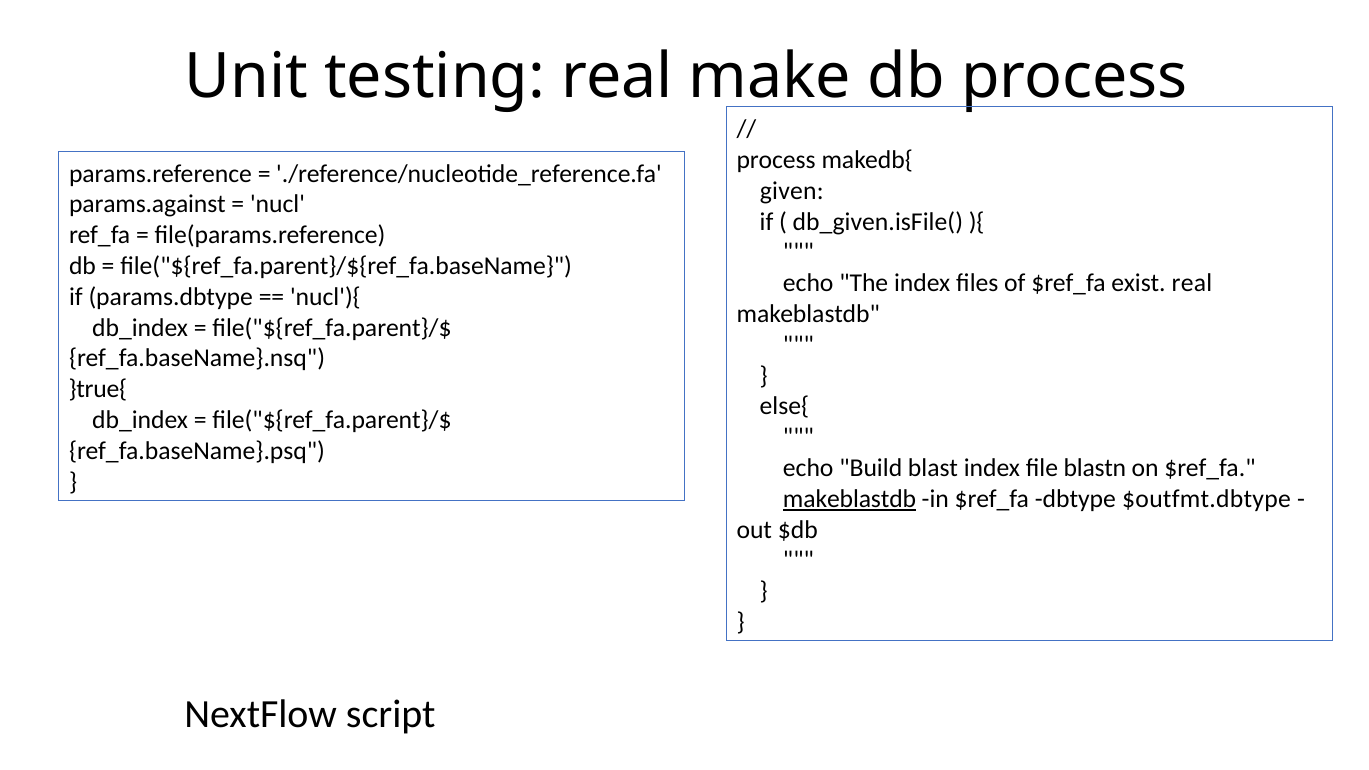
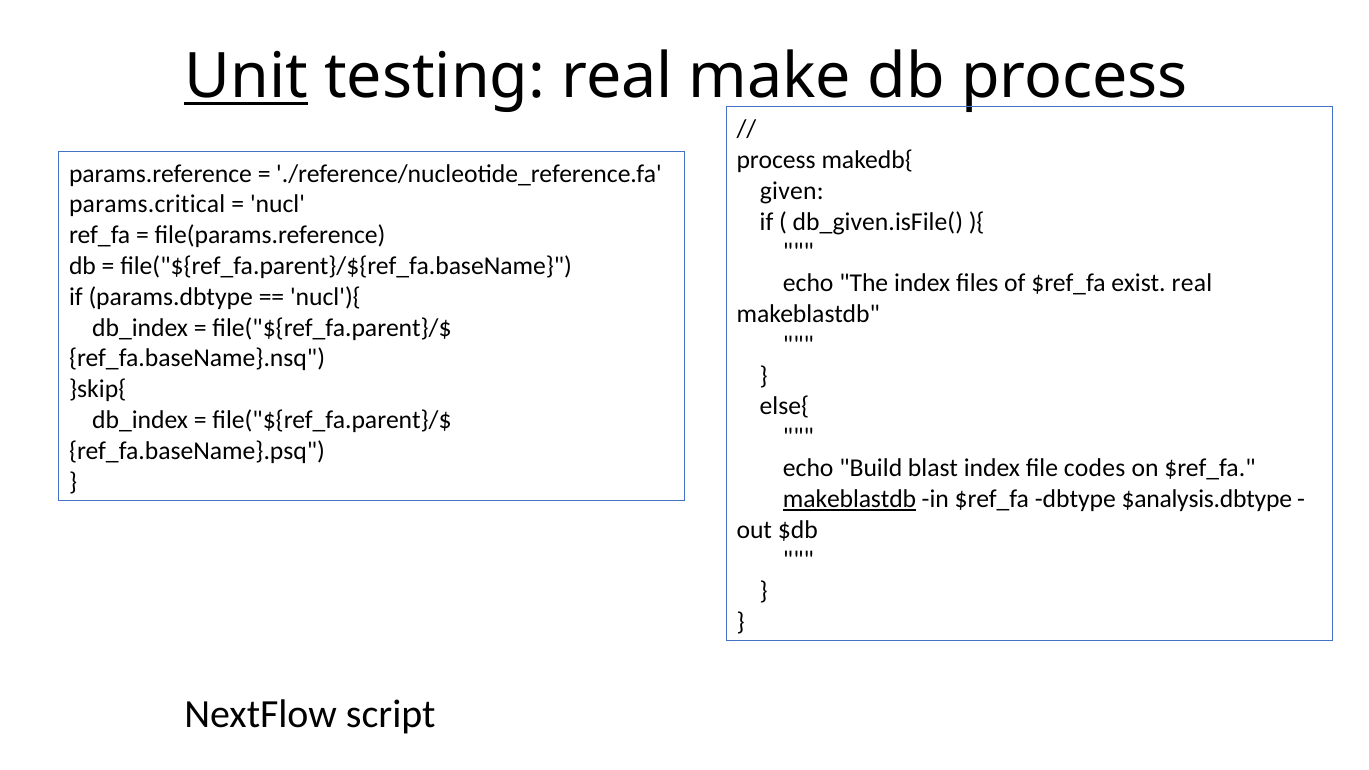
Unit underline: none -> present (246, 77)
params.against: params.against -> params.critical (147, 204)
}true{: }true{ -> }skip{ (98, 389)
blastn: blastn -> codes (1095, 468)
$outfmt.dbtype: $outfmt.dbtype -> $analysis.dbtype (1207, 499)
